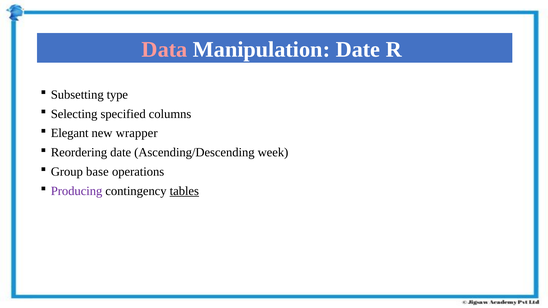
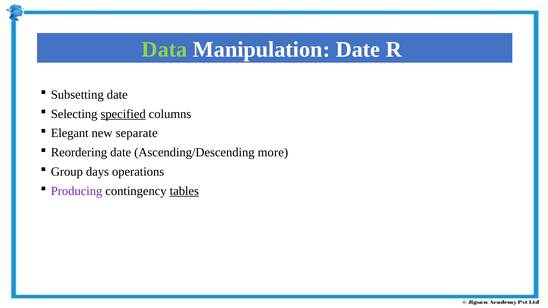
Data colour: pink -> light green (164, 49)
Subsetting type: type -> date (117, 95)
specified underline: none -> present (123, 114)
wrapper: wrapper -> separate (137, 133)
week: week -> more (273, 153)
base: base -> days (97, 172)
